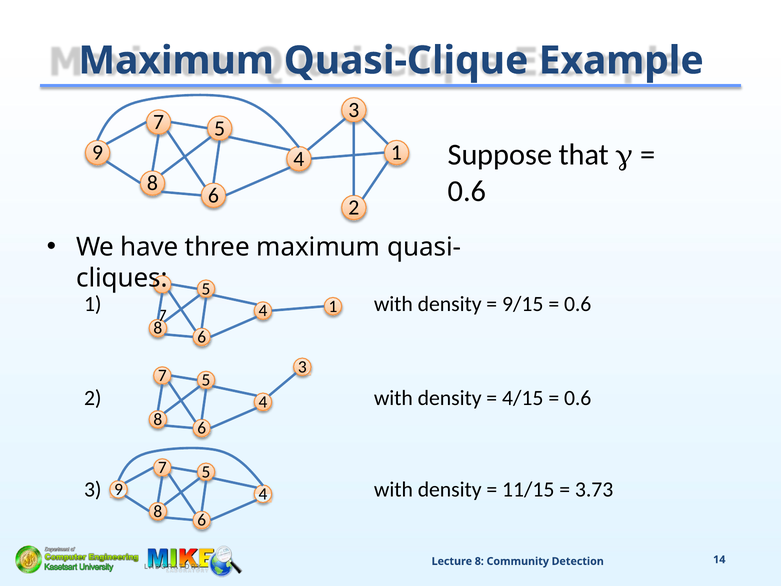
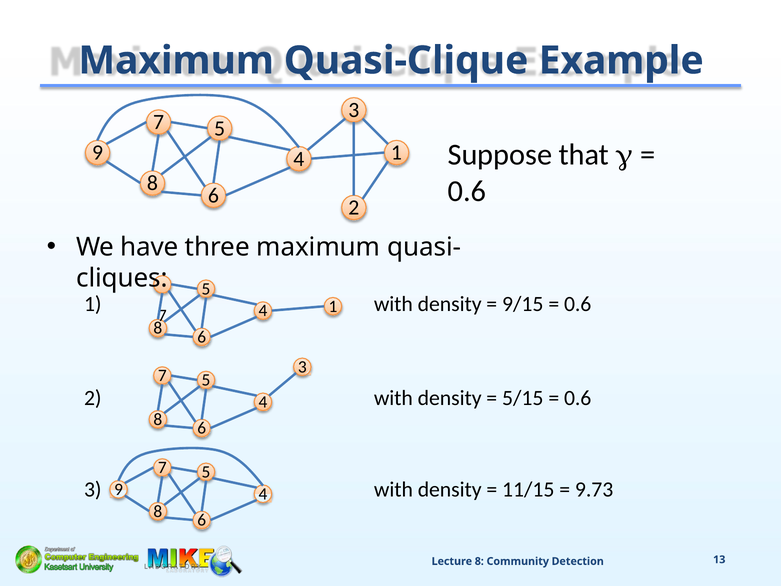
4/15: 4/15 -> 5/15 (523, 398)
3.73: 3.73 -> 9.73 (594, 489)
14: 14 -> 13 (719, 559)
